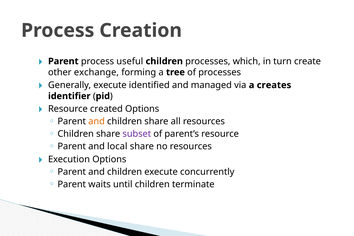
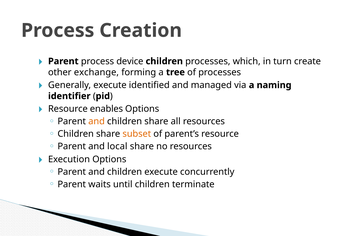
useful: useful -> device (130, 61)
creates: creates -> naming (274, 85)
created: created -> enables (106, 109)
subset colour: purple -> orange (137, 134)
